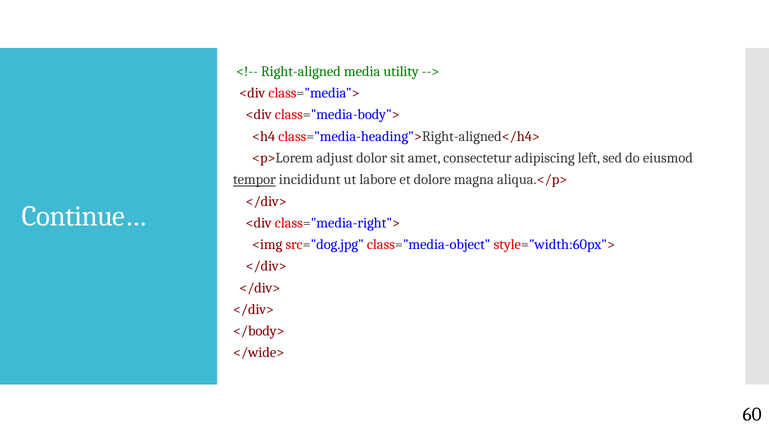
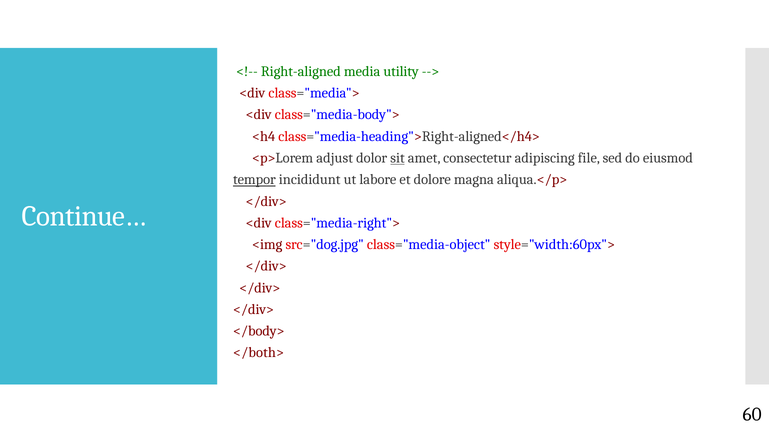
sit underline: none -> present (398, 158)
left: left -> file (589, 158)
</wide>: </wide> -> </both> (259, 352)
